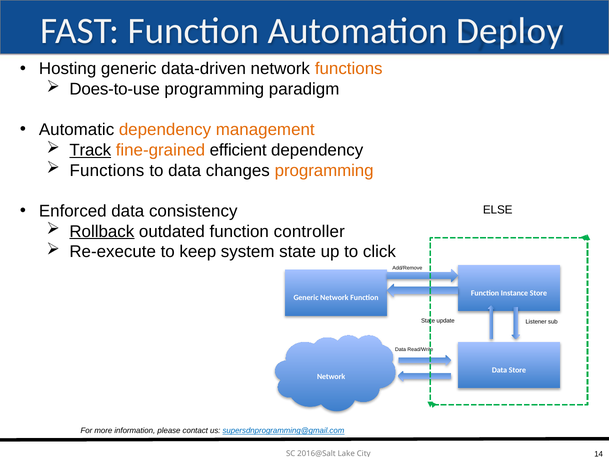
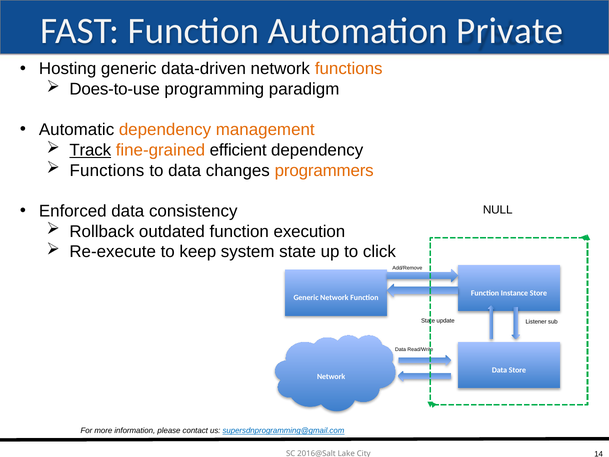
Deploy: Deploy -> Private (510, 31)
changes programming: programming -> programmers (324, 170)
ELSE: ELSE -> NULL (498, 210)
Rollback underline: present -> none (102, 231)
controller: controller -> execution (309, 231)
